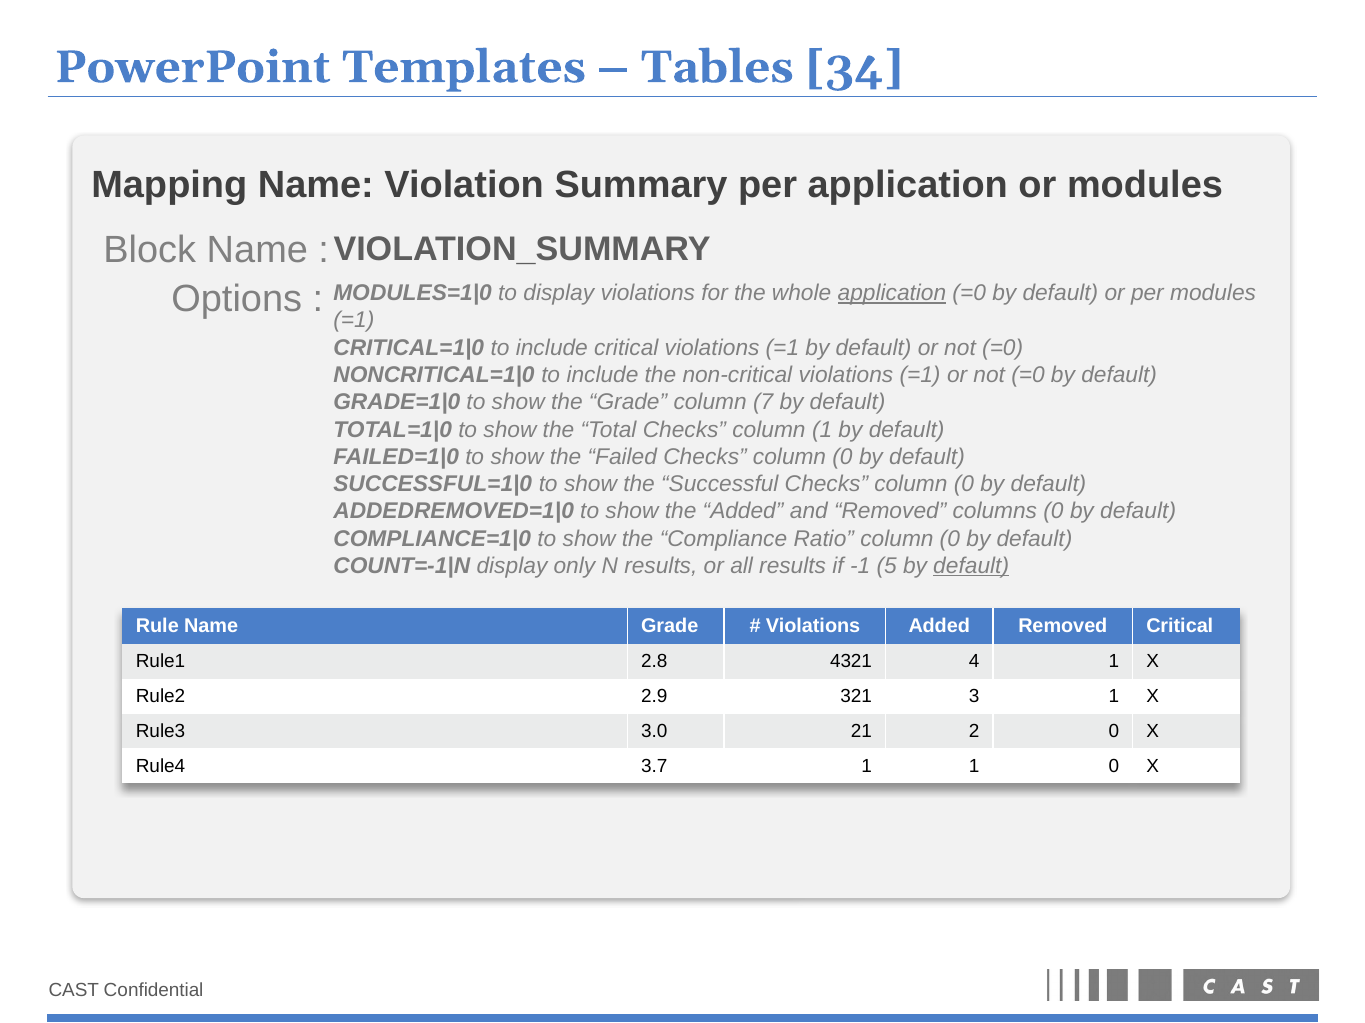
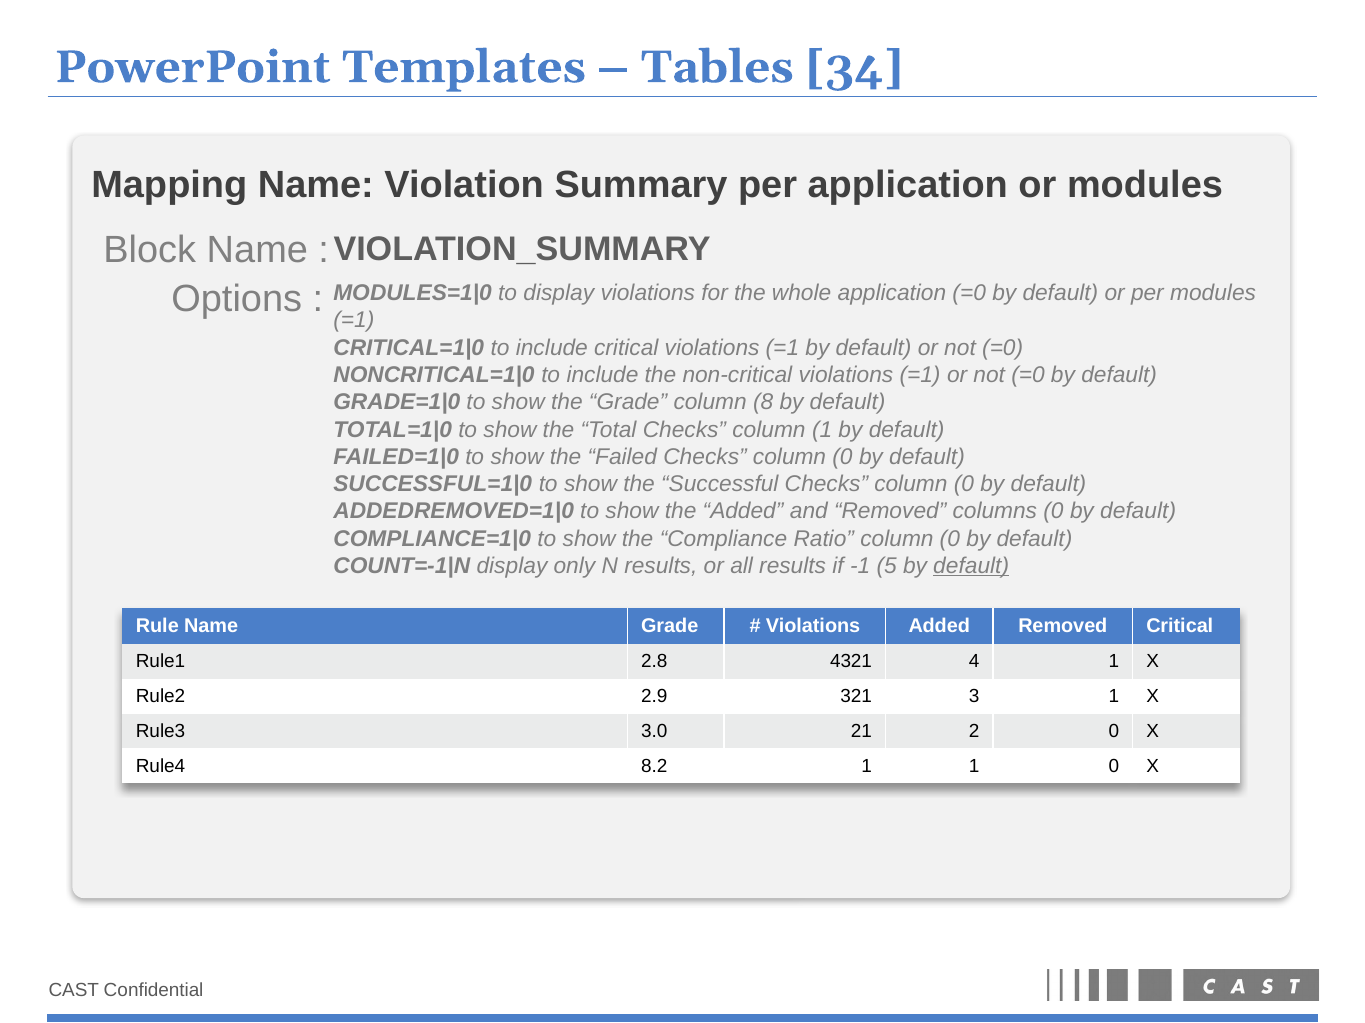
application underline: present -> none (892, 293)
7: 7 -> 8 (763, 403)
3.7: 3.7 -> 8.2 (654, 767)
